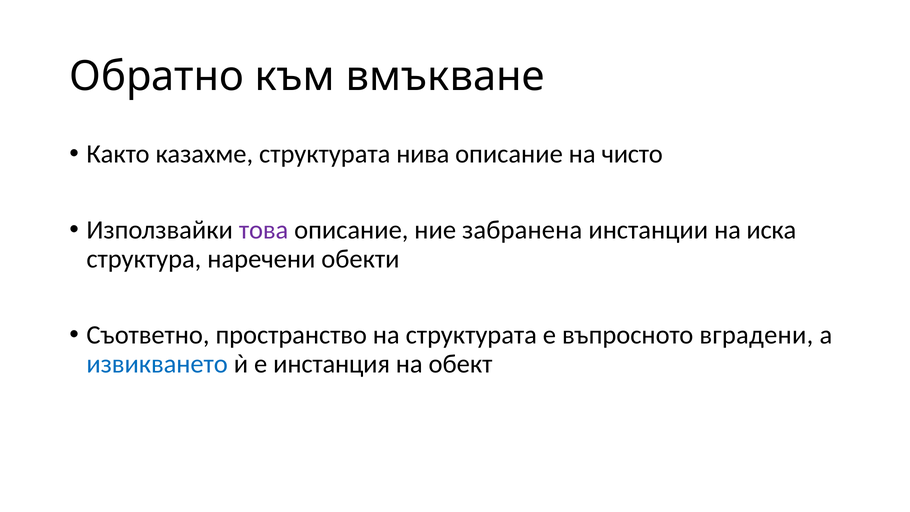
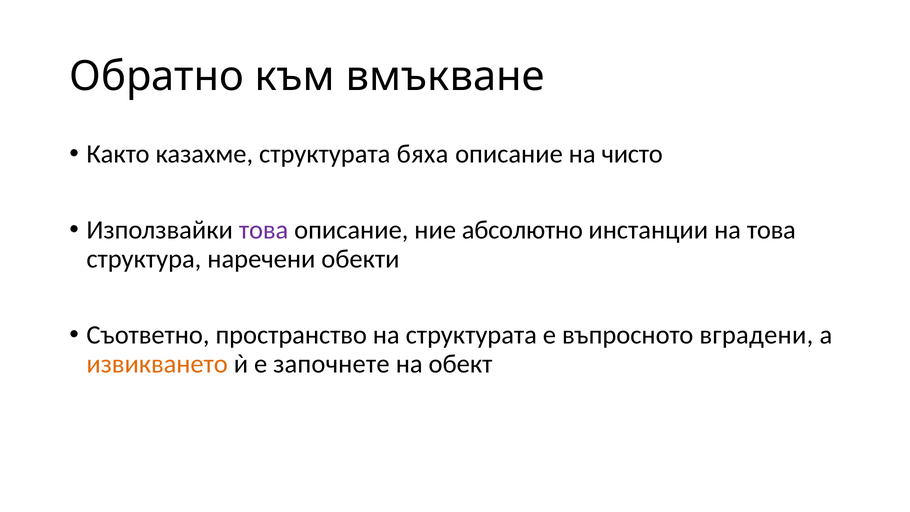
нива: нива -> бяха (423, 154)
забранена: забранена -> абсолютно (522, 230)
на иска: иска -> това (771, 230)
извикването colour: blue -> orange (157, 364)
инстанция: инстанция -> започнете (331, 364)
